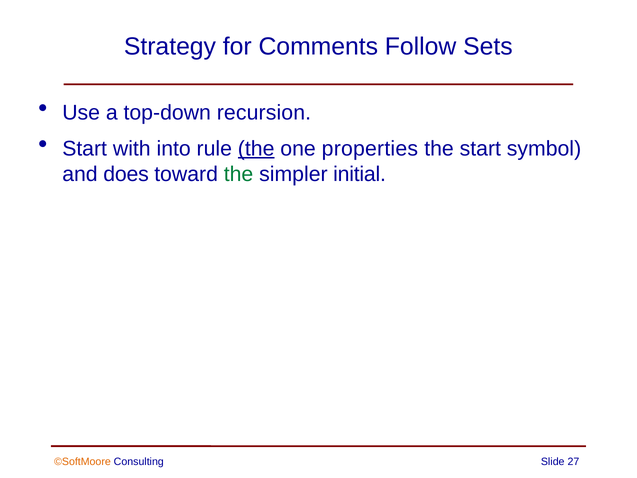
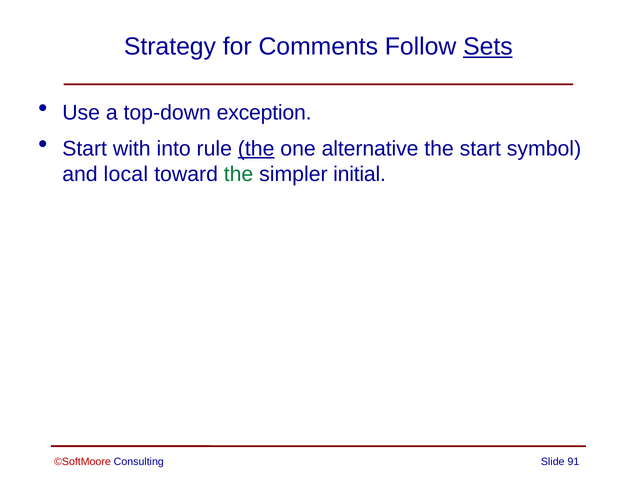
Sets underline: none -> present (488, 46)
recursion: recursion -> exception (264, 112)
properties: properties -> alternative (370, 149)
does: does -> local (126, 174)
©SoftMoore colour: orange -> red (82, 462)
27: 27 -> 91 (573, 462)
